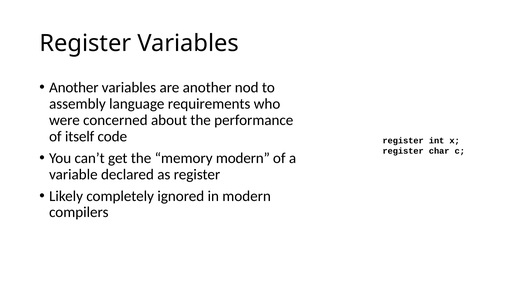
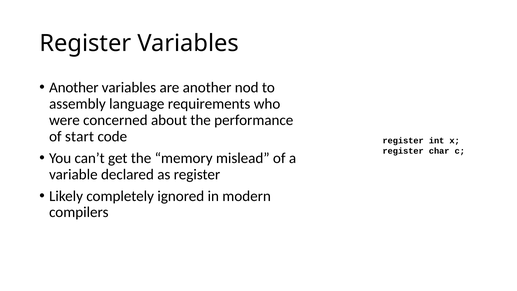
itself: itself -> start (79, 136)
memory modern: modern -> mislead (243, 158)
